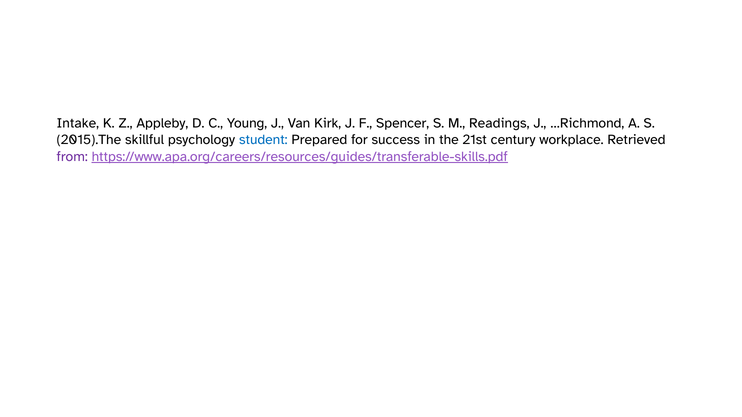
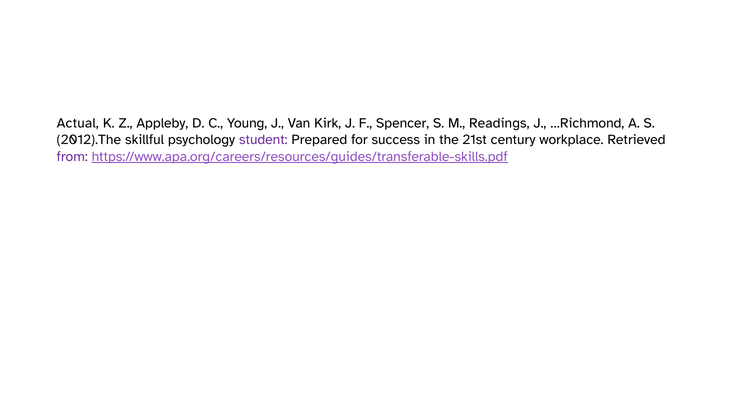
Intake: Intake -> Actual (78, 123)
2015).The: 2015).The -> 2012).The (89, 140)
student colour: blue -> purple (263, 140)
